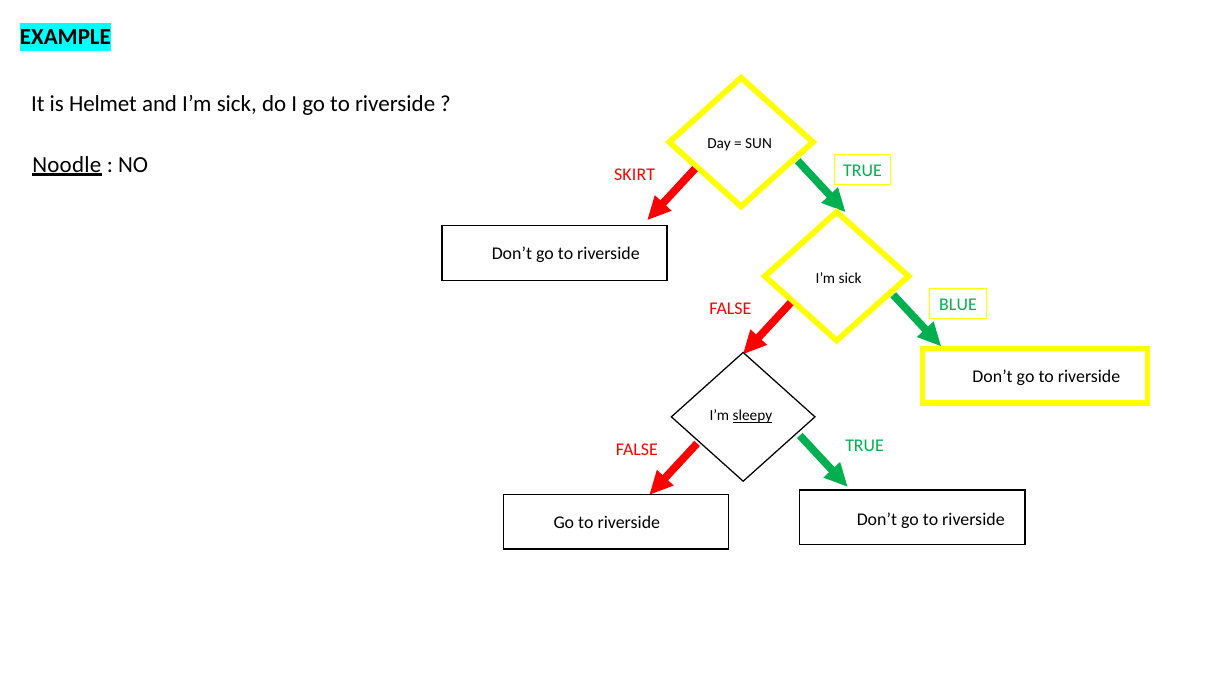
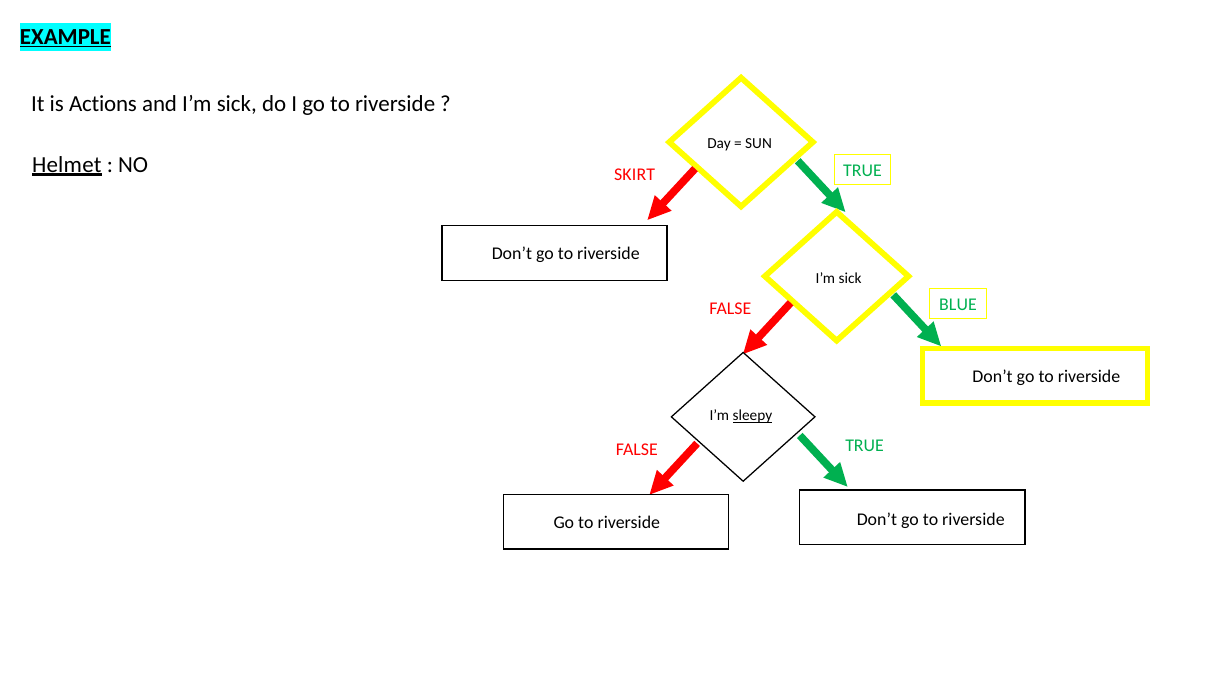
EXAMPLE underline: none -> present (65, 37)
Helmet: Helmet -> Actions (103, 104)
Noodle: Noodle -> Helmet (67, 165)
